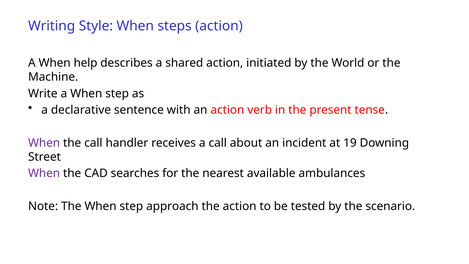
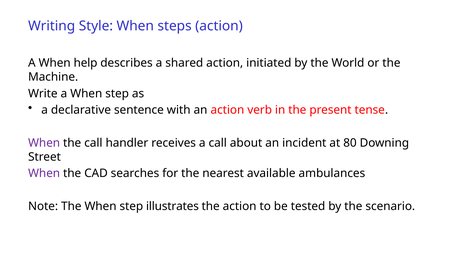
19: 19 -> 80 (350, 143)
approach: approach -> illustrates (172, 206)
